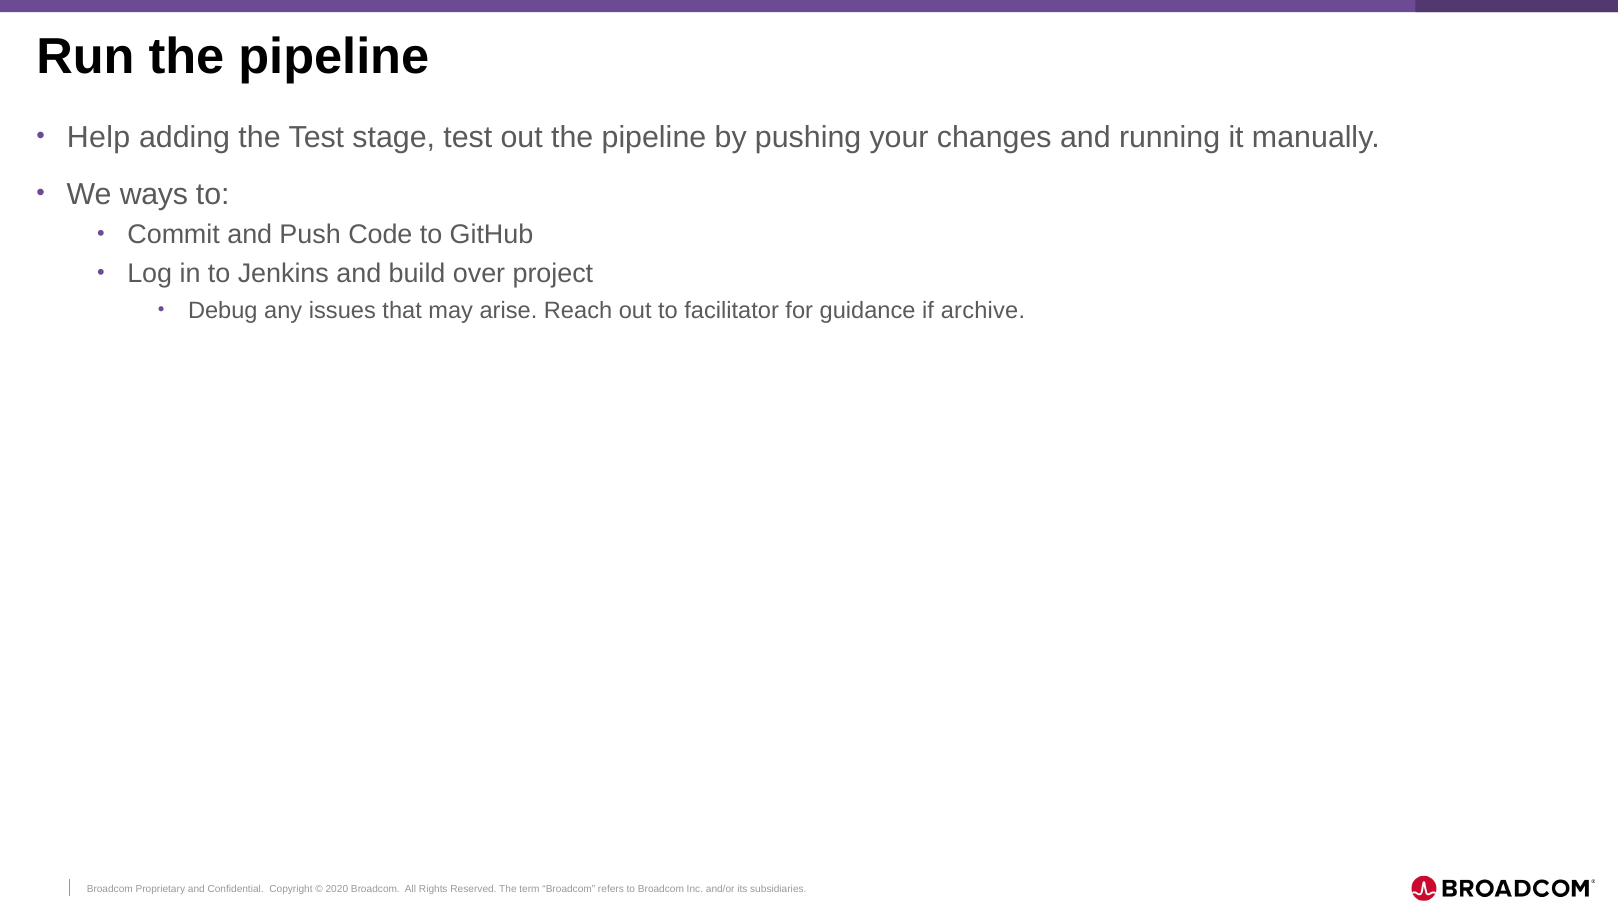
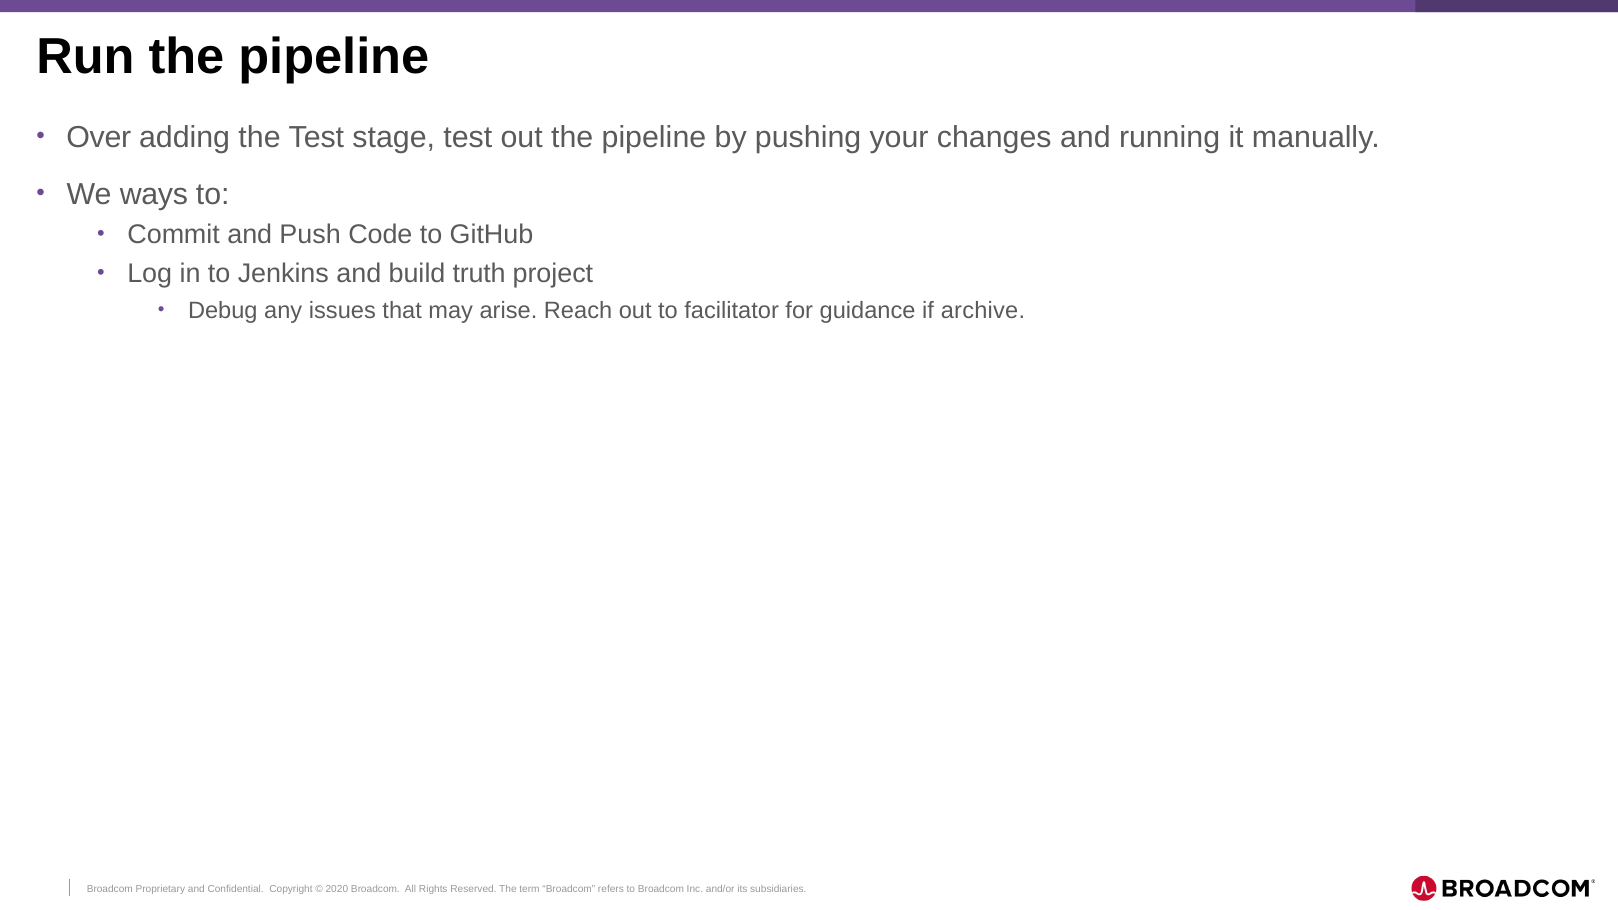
Help: Help -> Over (99, 138)
over: over -> truth (479, 274)
